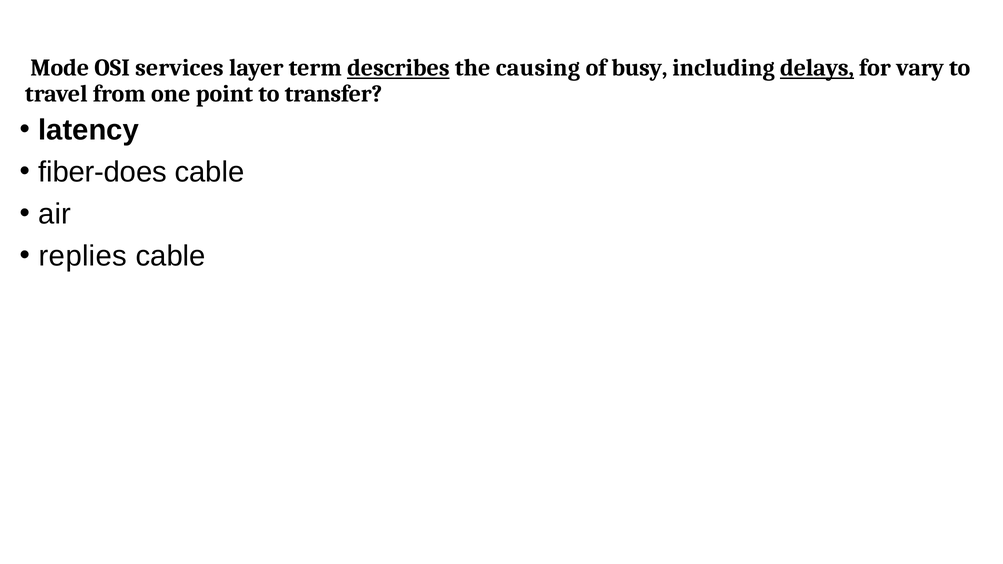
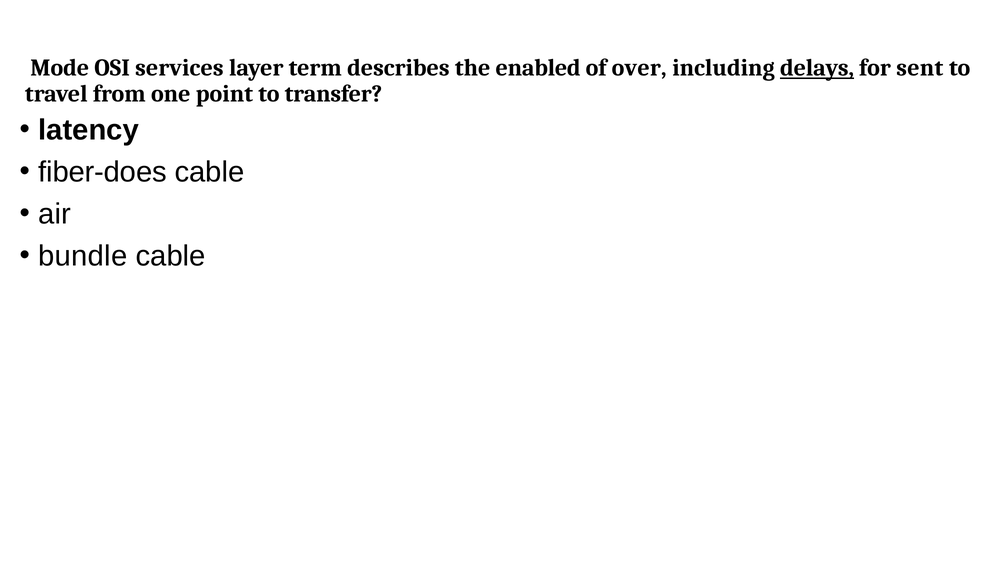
describes underline: present -> none (398, 68)
causing: causing -> enabled (538, 68)
busy: busy -> over (639, 68)
vary: vary -> sent (920, 68)
replies: replies -> bundle (83, 256)
